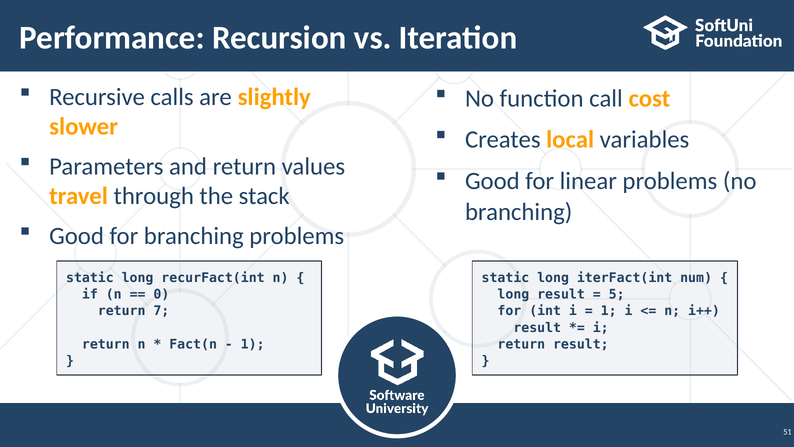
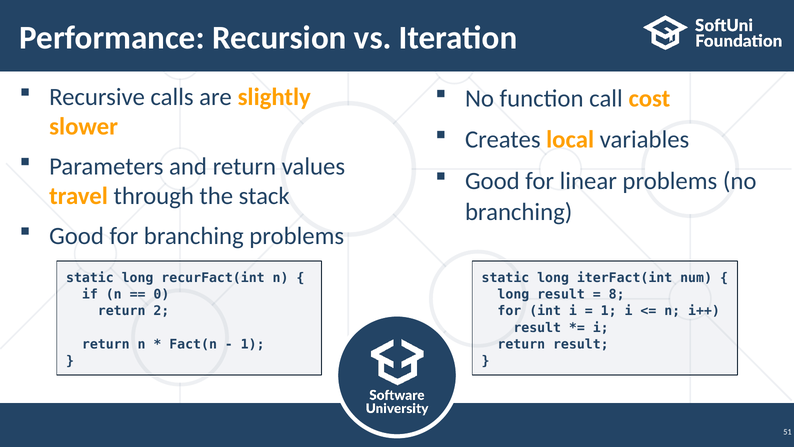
5: 5 -> 8 (617, 294)
7: 7 -> 2 (161, 311)
